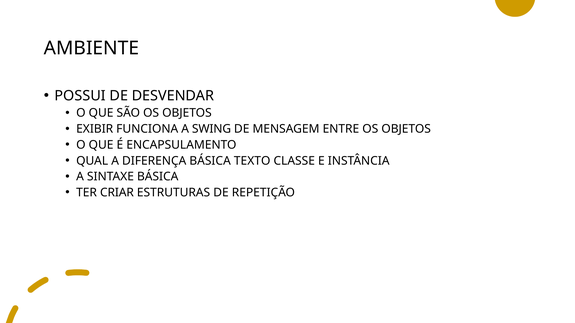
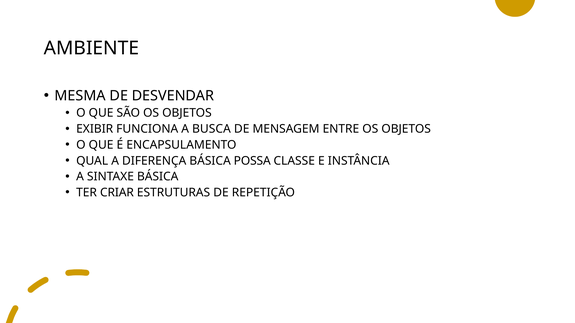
POSSUI: POSSUI -> MESMA (80, 96)
SWING: SWING -> BUSCA (211, 129)
TEXTO: TEXTO -> POSSA (252, 161)
